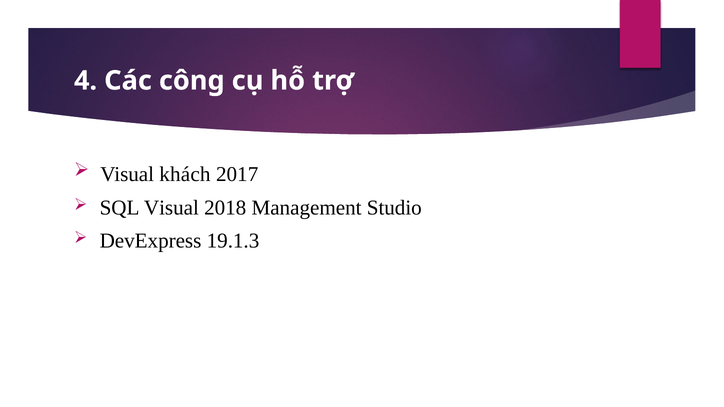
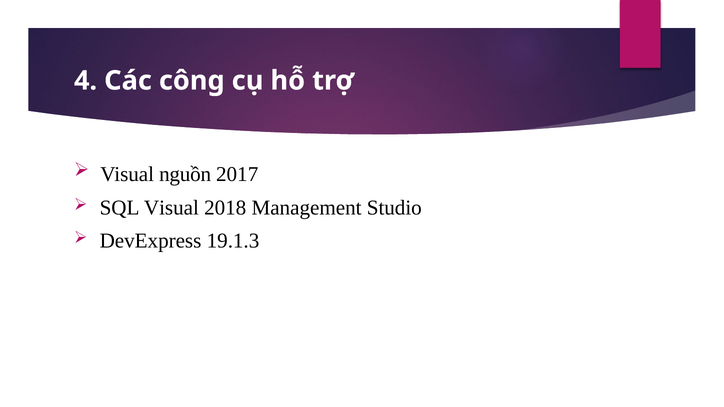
khách: khách -> nguồn (185, 174)
